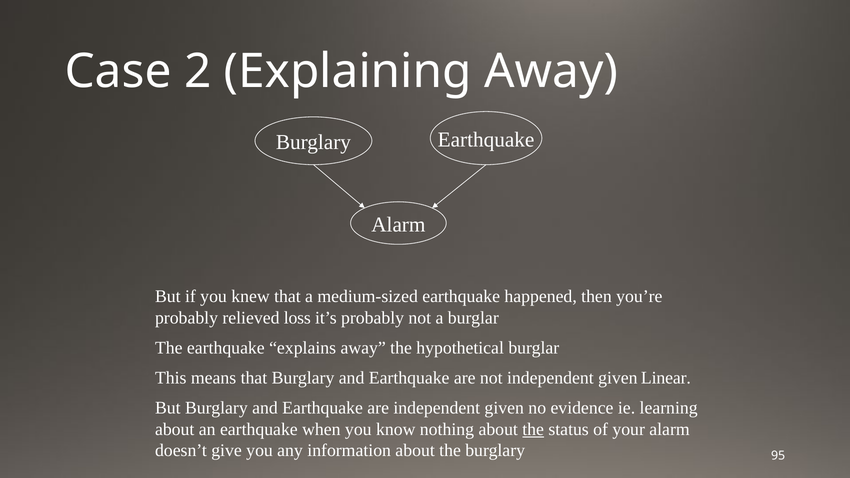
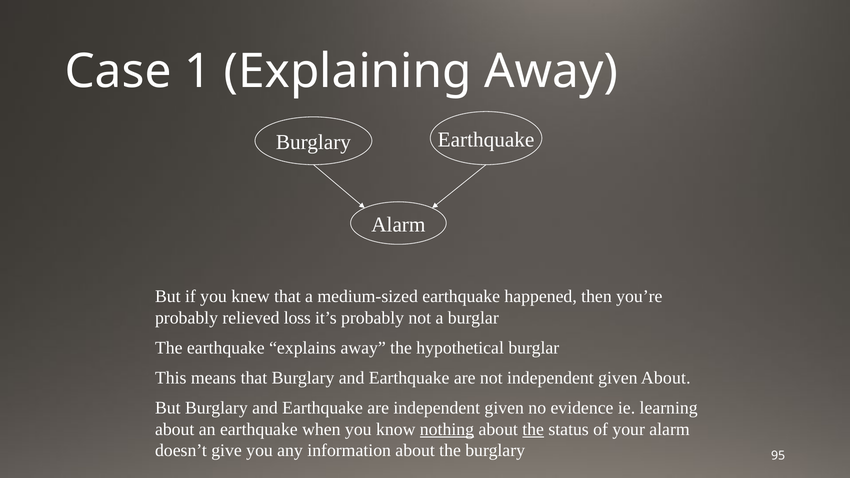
2: 2 -> 1 (198, 71)
given Linear: Linear -> About (666, 378)
nothing underline: none -> present (447, 429)
